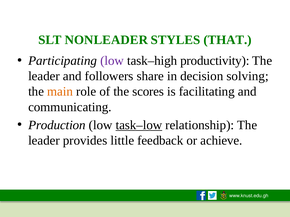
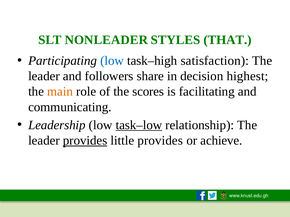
low colour: purple -> blue (112, 61)
productivity: productivity -> satisfaction (215, 61)
solving: solving -> highest (248, 76)
Production: Production -> Leadership (57, 125)
provides underline: none -> present (85, 141)
little feedback: feedback -> provides (160, 141)
